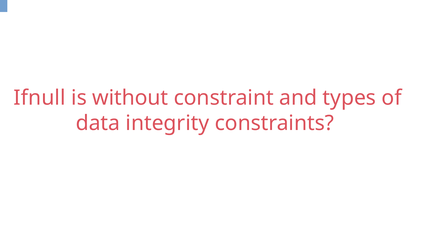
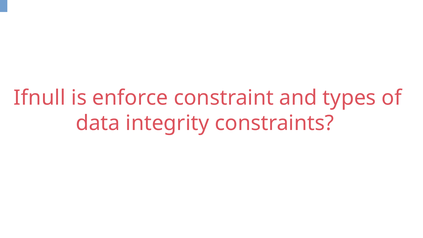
without: without -> enforce (130, 98)
